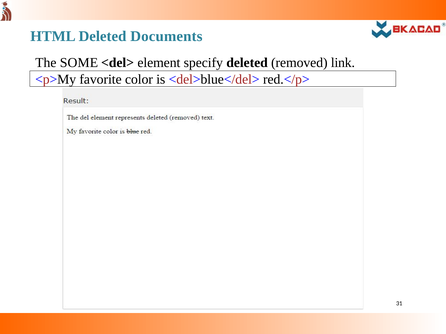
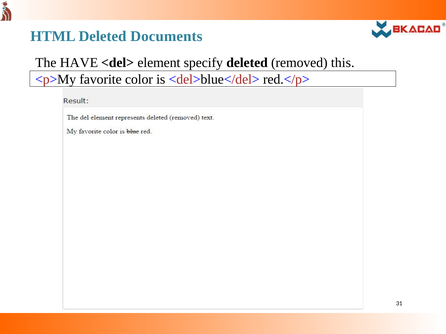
SOME: SOME -> HAVE (79, 63)
link: link -> this (343, 63)
